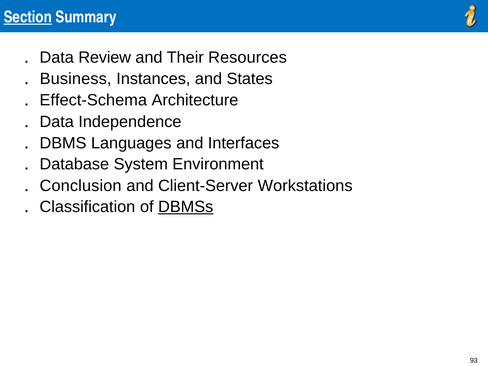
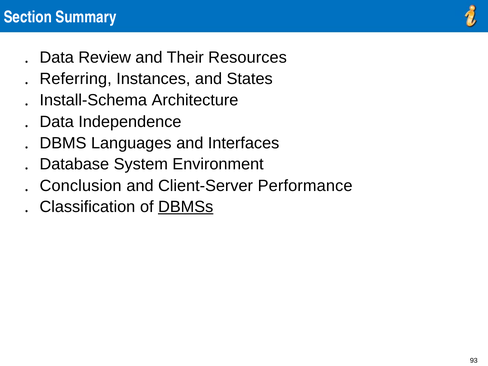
Section underline: present -> none (28, 17)
Business: Business -> Referring (76, 79)
Effect-Schema: Effect-Schema -> Install-Schema (93, 100)
Workstations: Workstations -> Performance (305, 186)
